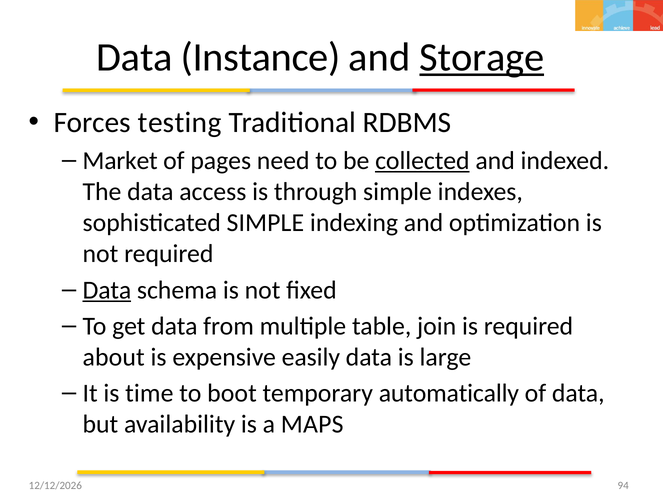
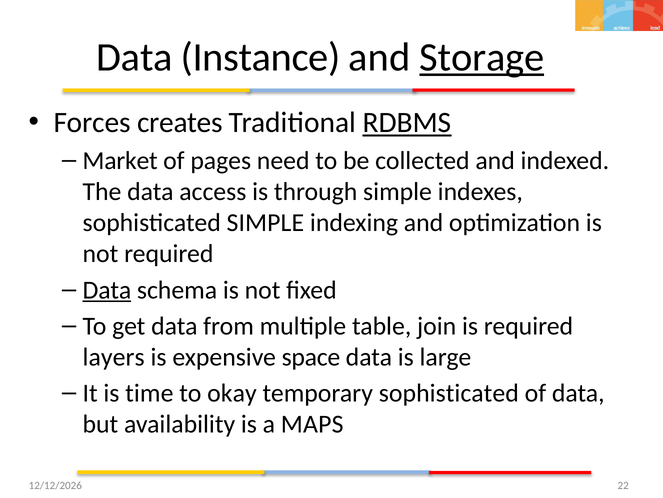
testing: testing -> creates (180, 123)
RDBMS underline: none -> present (407, 123)
collected underline: present -> none (422, 161)
about: about -> layers (114, 357)
easily: easily -> space (311, 357)
boot: boot -> okay (232, 393)
temporary automatically: automatically -> sophisticated (449, 393)
94: 94 -> 22 (623, 485)
